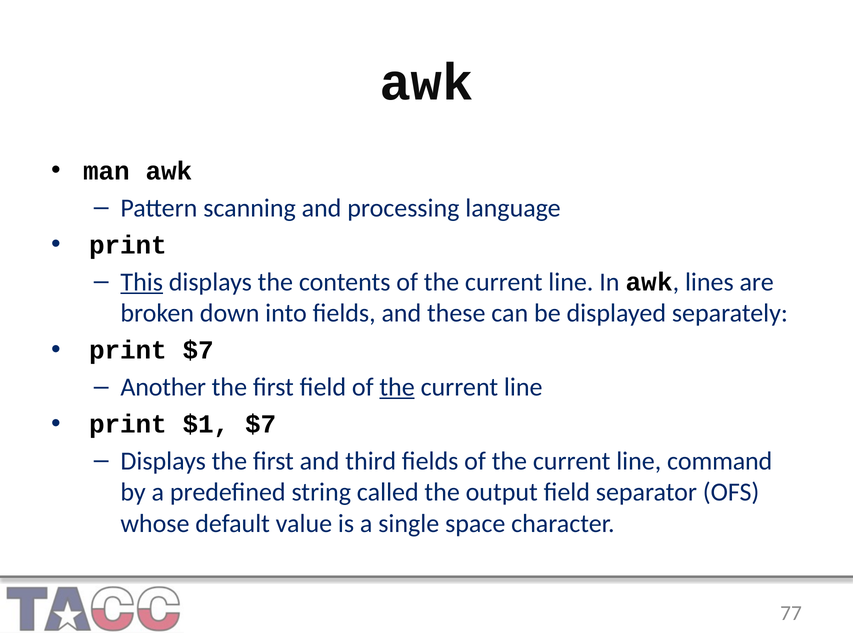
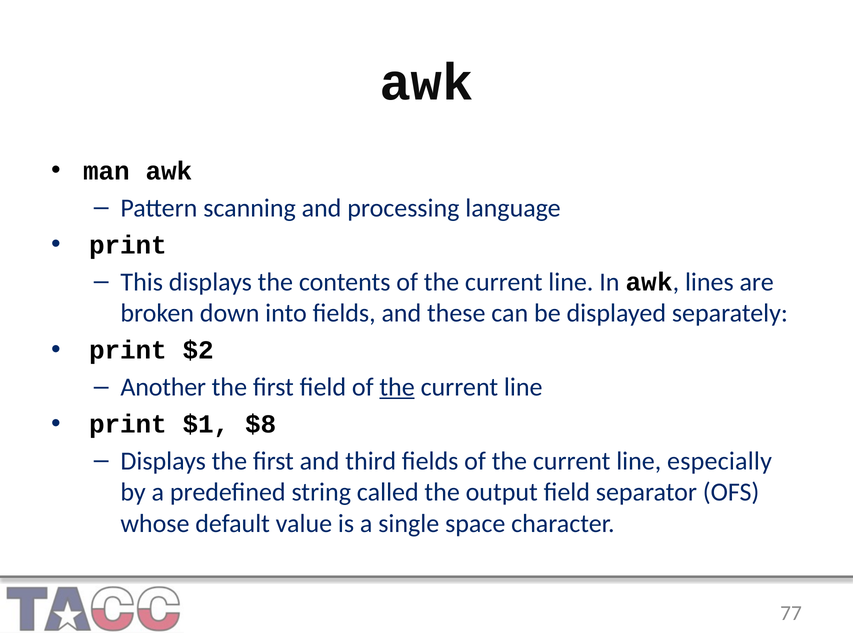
This underline: present -> none (142, 282)
print $7: $7 -> $2 (198, 350)
$1 $7: $7 -> $8 (261, 424)
command: command -> especially (720, 461)
